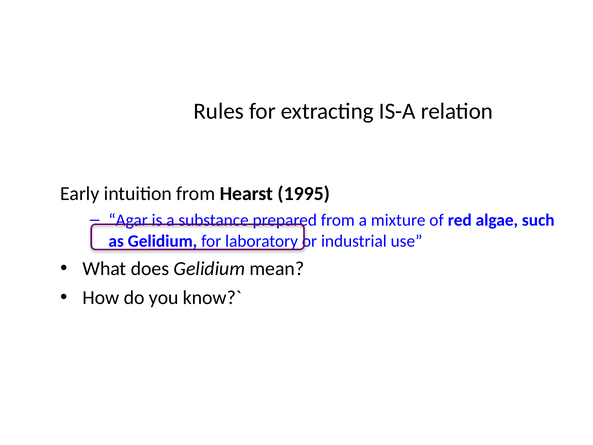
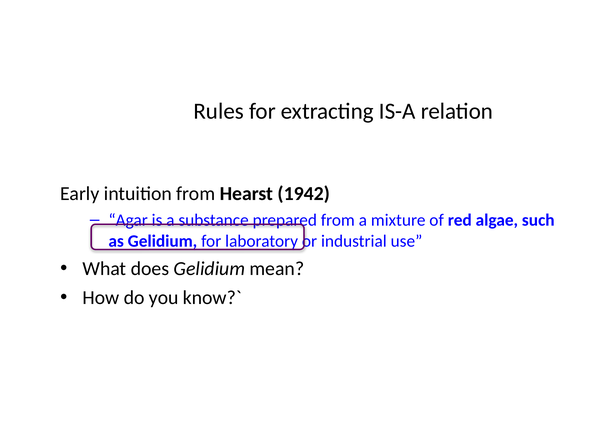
1995: 1995 -> 1942 (304, 193)
